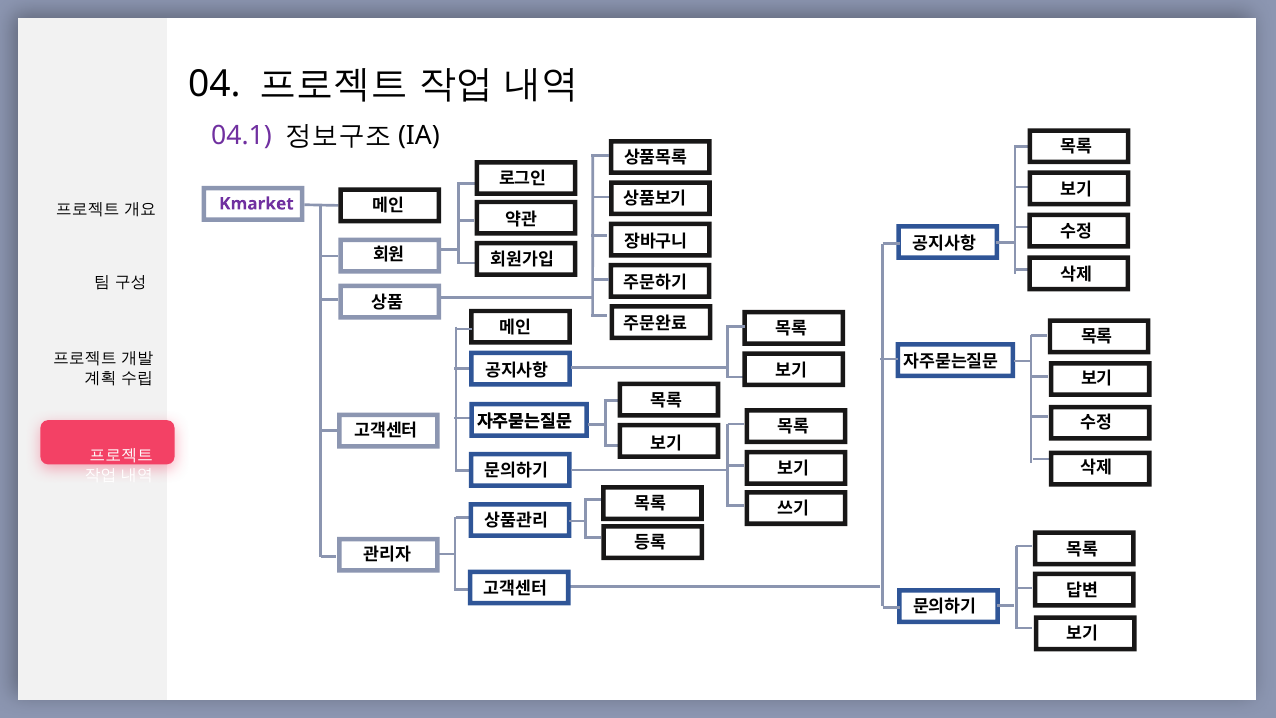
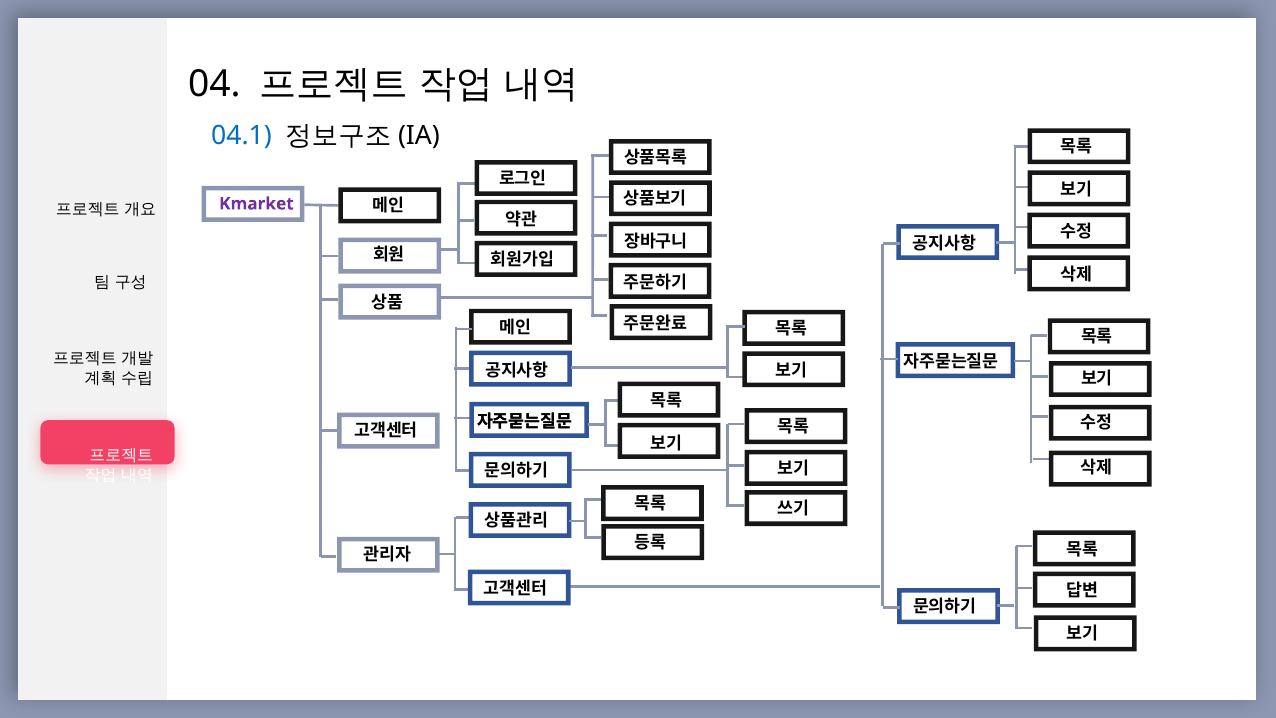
04.1 colour: purple -> blue (241, 135)
